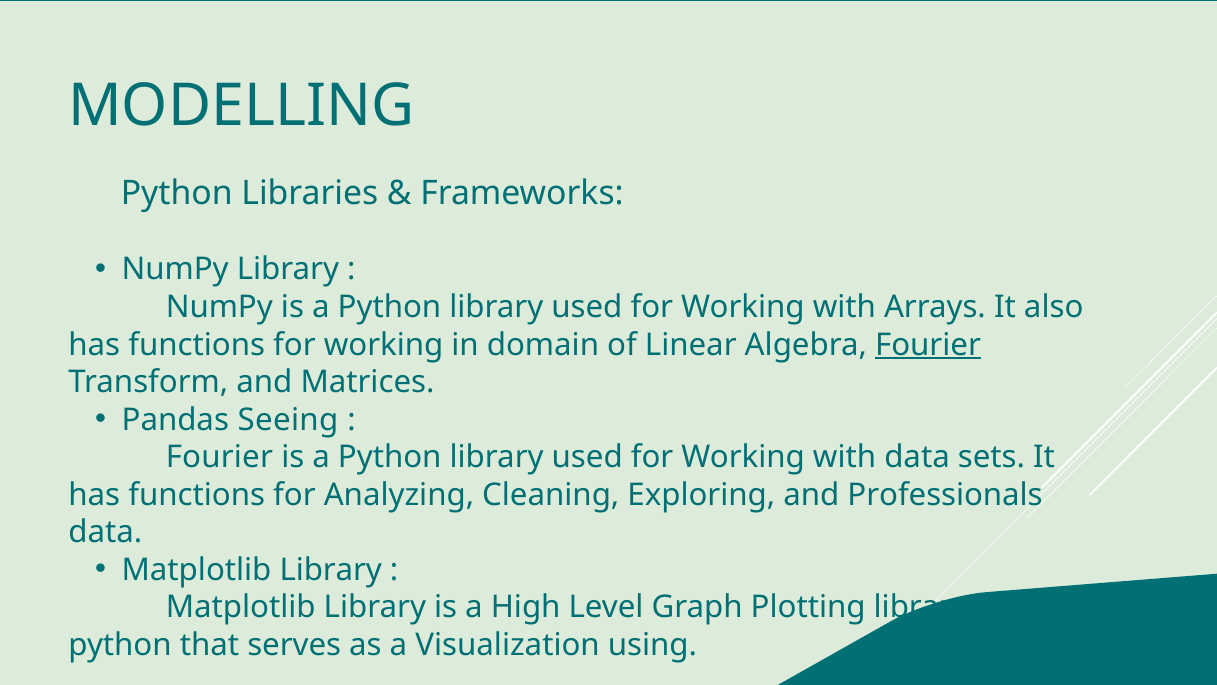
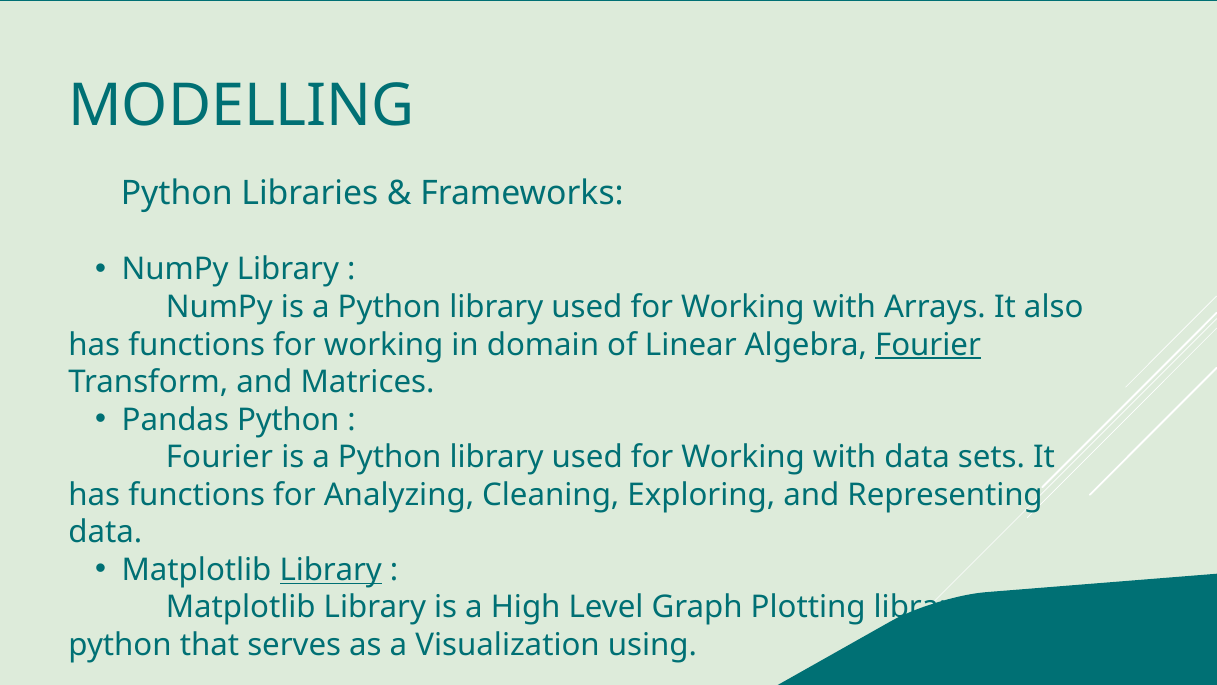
Pandas Seeing: Seeing -> Python (288, 420)
Professionals: Professionals -> Representing (945, 495)
Library underline: none -> present (331, 570)
